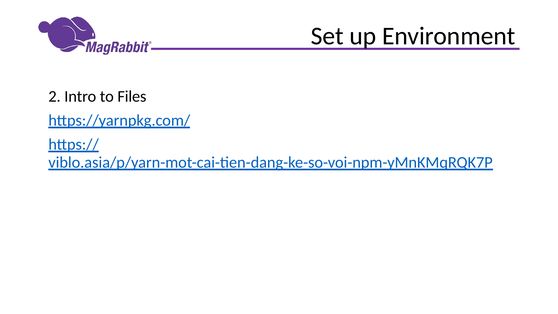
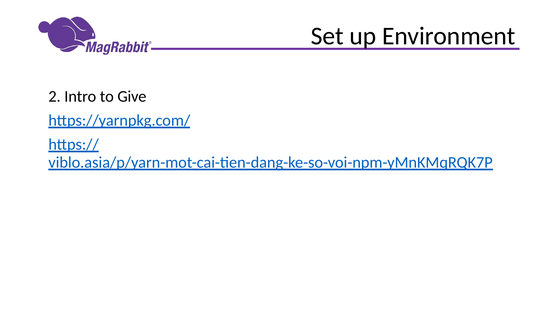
Files: Files -> Give (132, 96)
